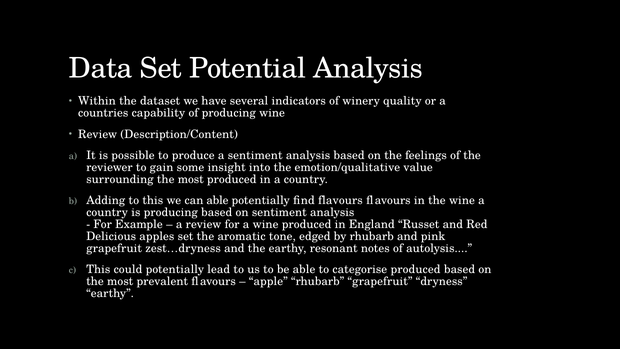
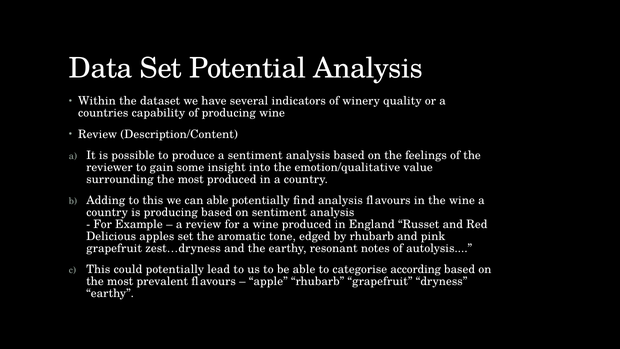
find flavours: flavours -> analysis (340, 200)
categorise produced: produced -> according (416, 269)
